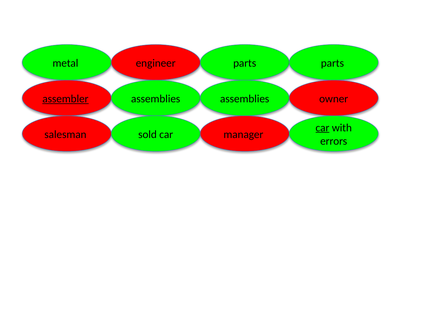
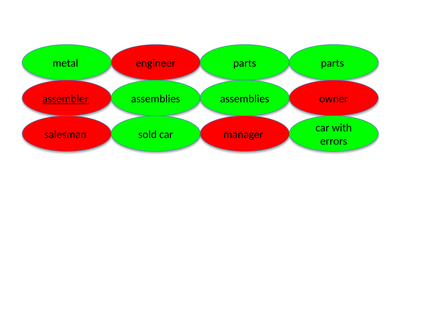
car underline: present -> none (322, 128)
